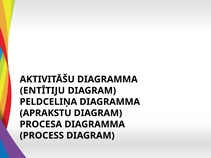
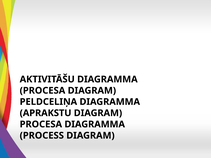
ENTĪTIJU: ENTĪTIJU -> PROCESA (42, 91)
